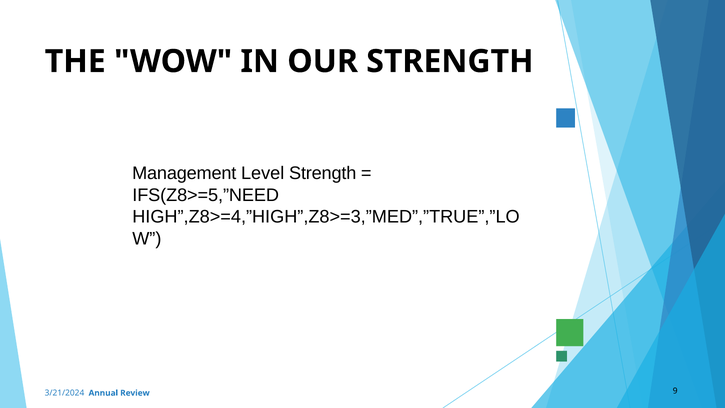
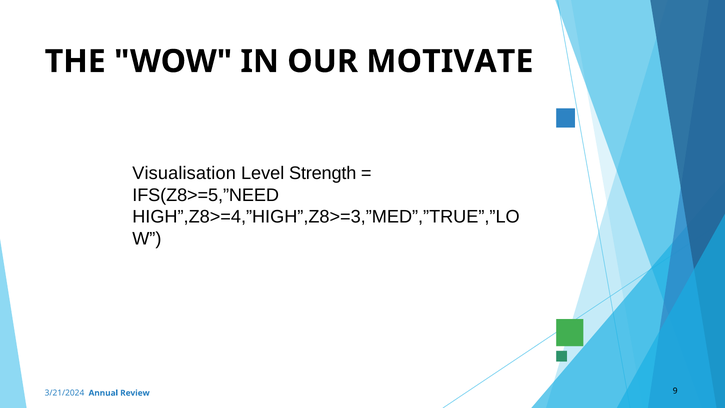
OUR STRENGTH: STRENGTH -> MOTIVATE (450, 61)
Management: Management -> Visualisation (184, 173)
